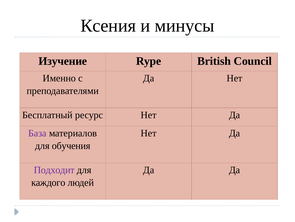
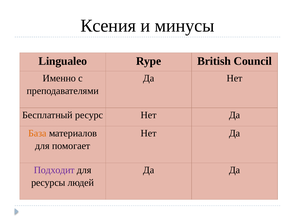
Изучение: Изучение -> Lingualeo (63, 61)
База colour: purple -> orange (37, 133)
обучения: обучения -> помогает (71, 145)
каждого: каждого -> ресурсы (48, 182)
